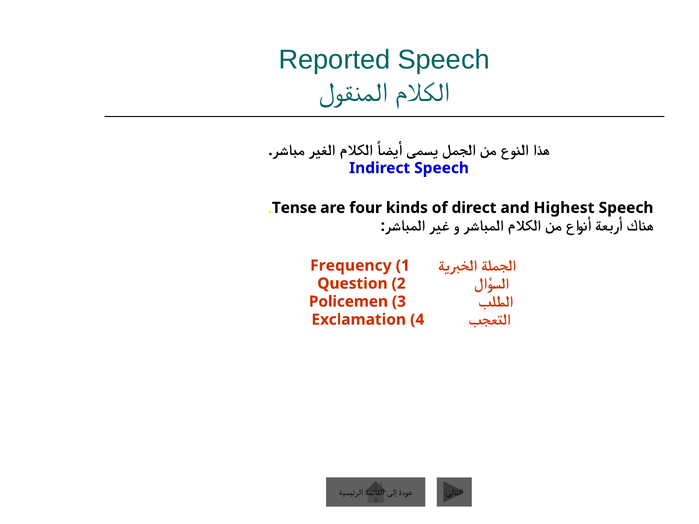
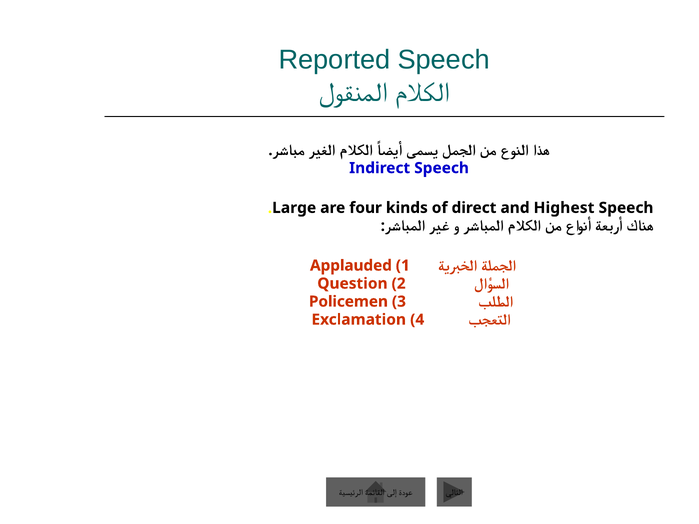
Tense: Tense -> Large (294, 208)
Frequency: Frequency -> Applauded (351, 266)
